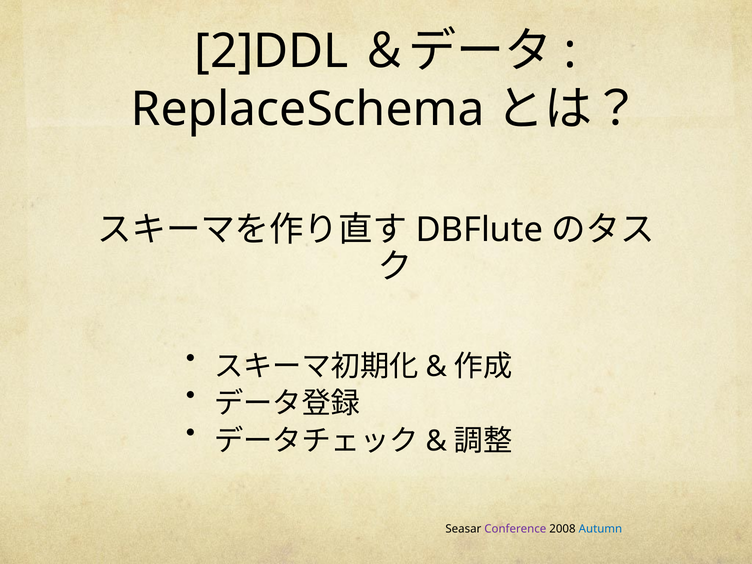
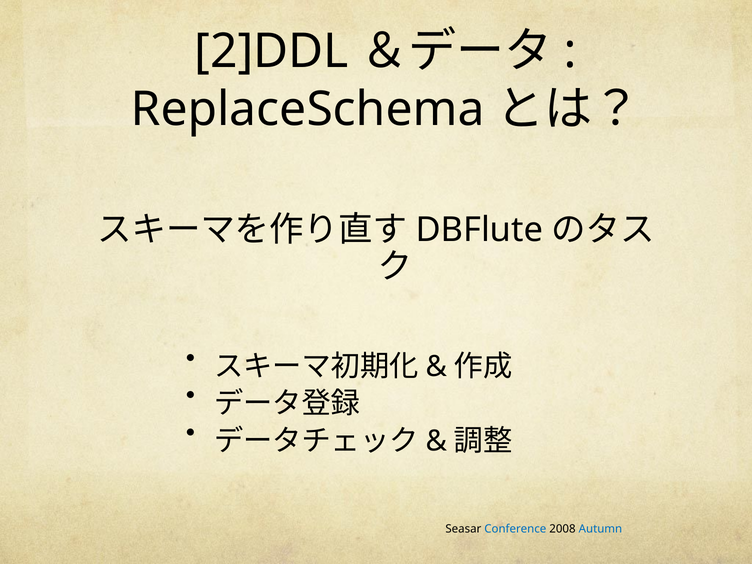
Conference colour: purple -> blue (515, 529)
